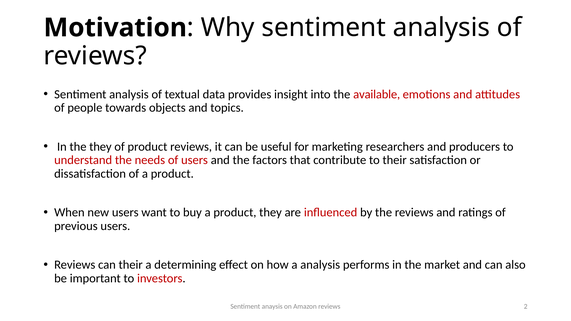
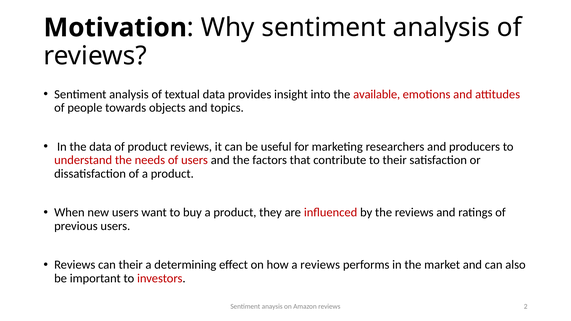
the they: they -> data (100, 147)
a analysis: analysis -> reviews (320, 265)
